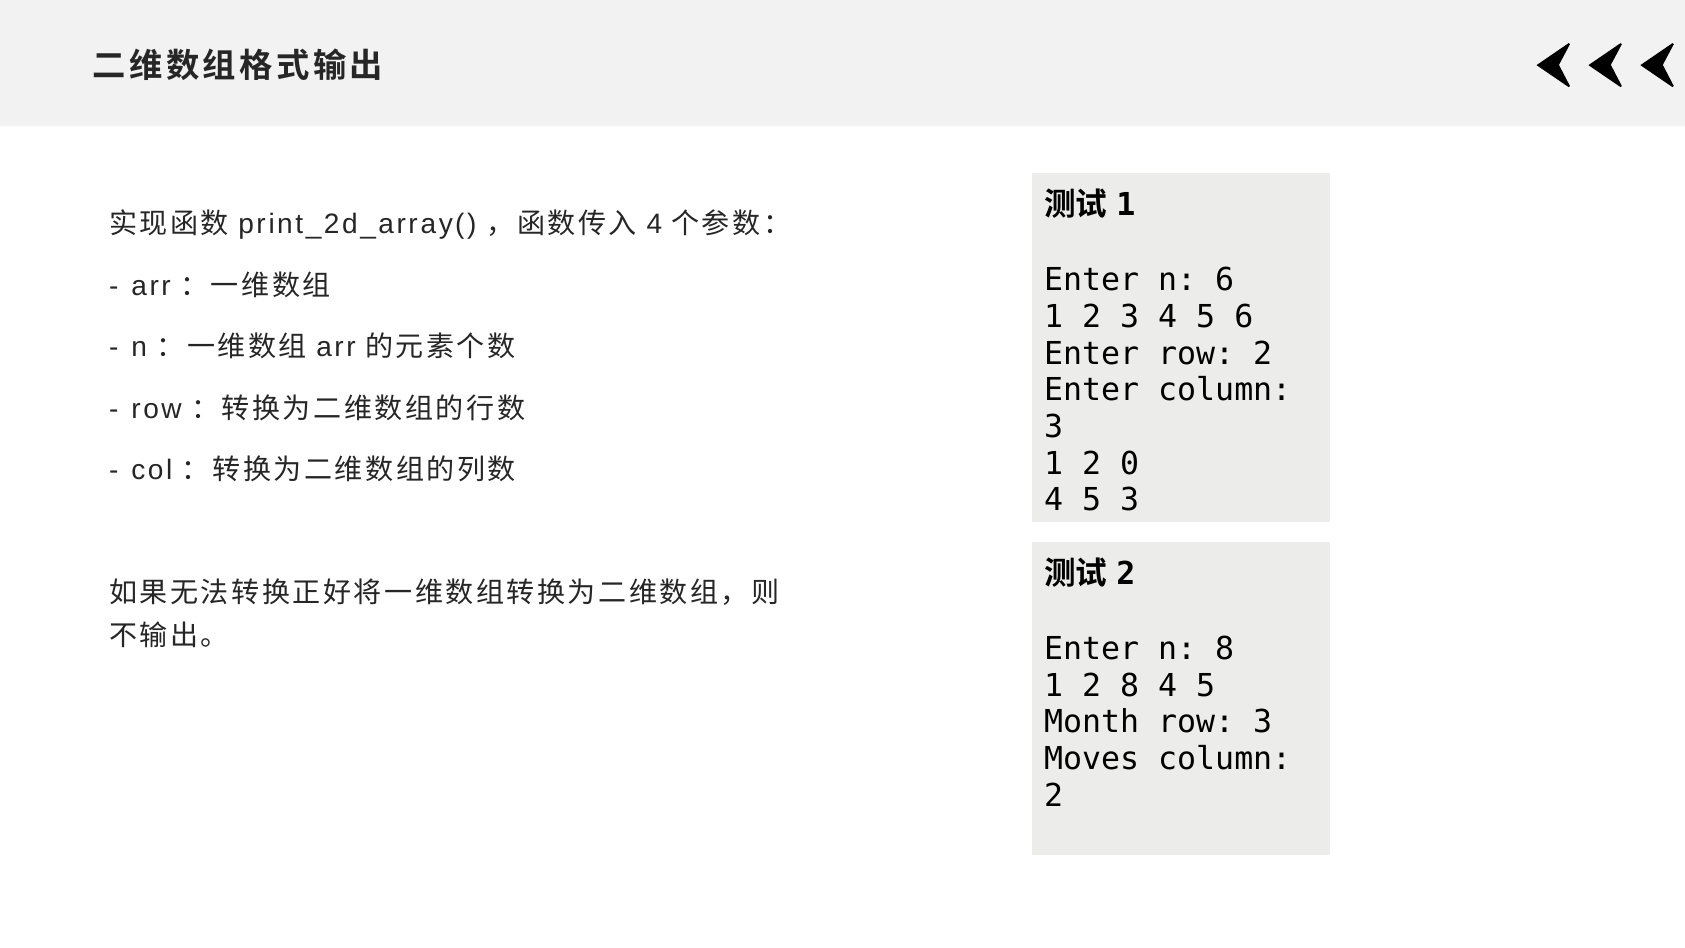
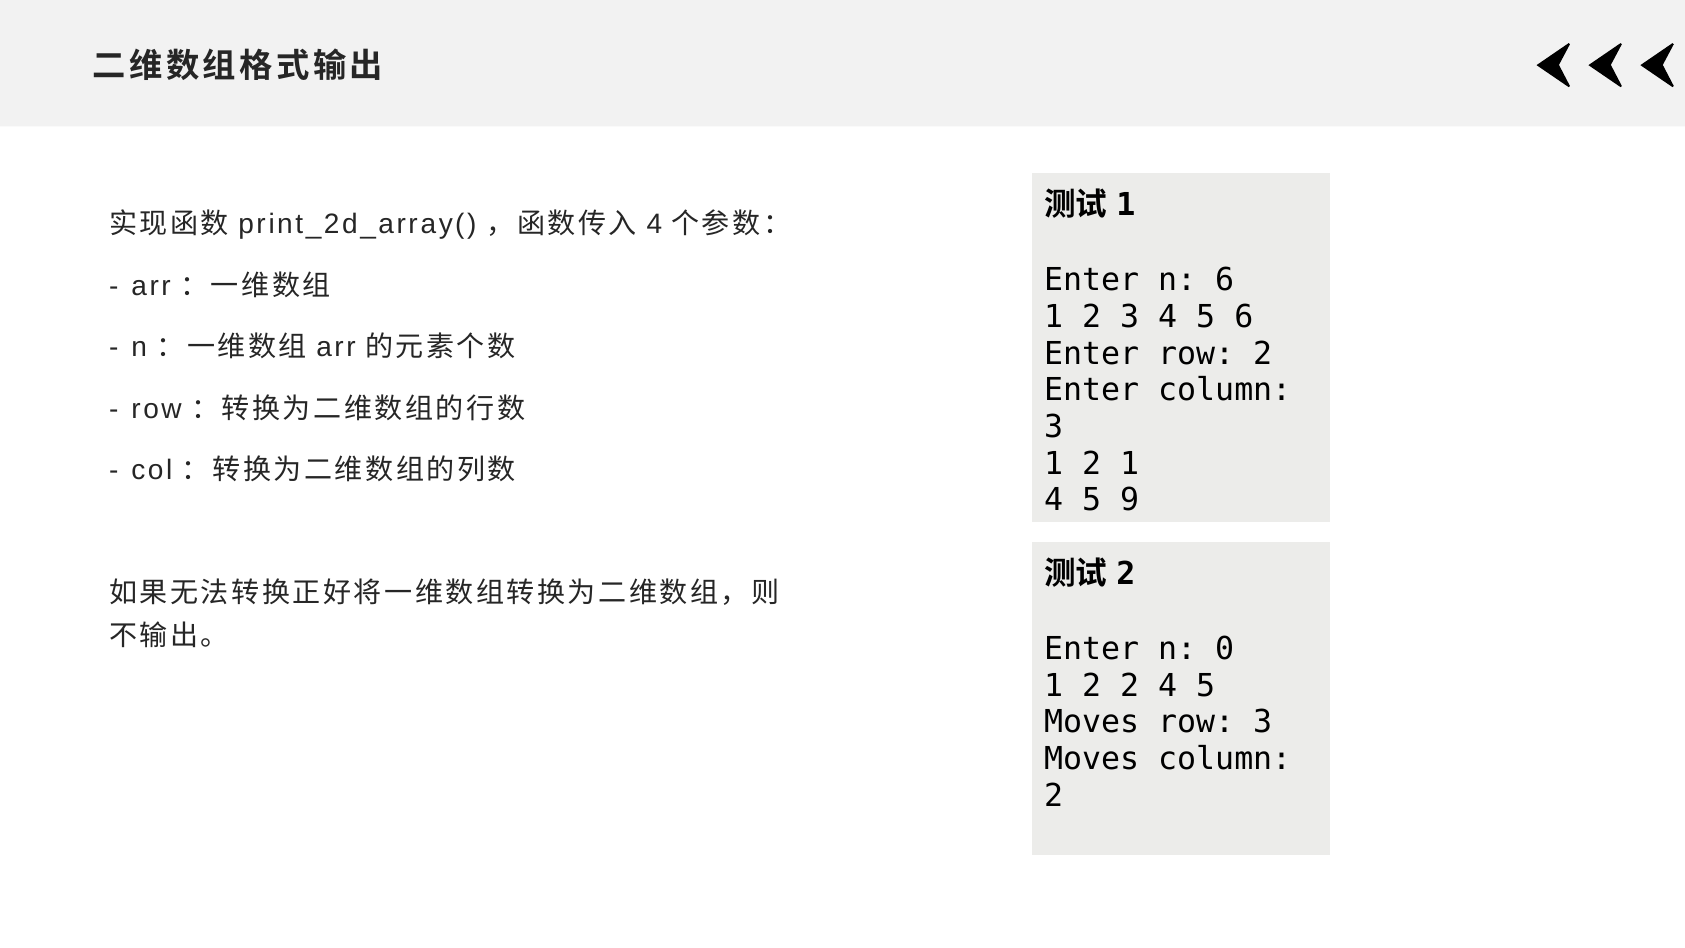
0: 0 -> 1 (1130, 464)
3: 3 -> 9 (1130, 500)
n 8: 8 -> 0 (1225, 649)
2 8: 8 -> 2 (1130, 686)
Month: Month -> Moves (1092, 722)
